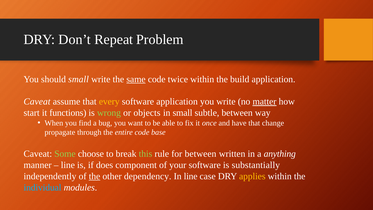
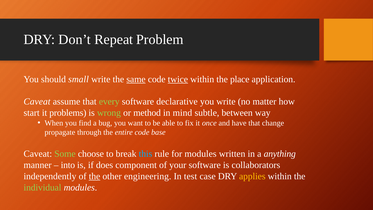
twice underline: none -> present (178, 79)
build: build -> place (240, 79)
every colour: yellow -> light green (109, 102)
software application: application -> declarative (177, 102)
matter underline: present -> none (265, 102)
functions: functions -> problems (68, 113)
objects: objects -> method (147, 113)
in small: small -> mind (182, 113)
this colour: light green -> light blue (145, 154)
for between: between -> modules (201, 154)
line: line -> into (68, 165)
substantially: substantially -> collaborators (256, 165)
dependency: dependency -> engineering (148, 176)
In line: line -> test (191, 176)
individual colour: light blue -> light green (43, 187)
